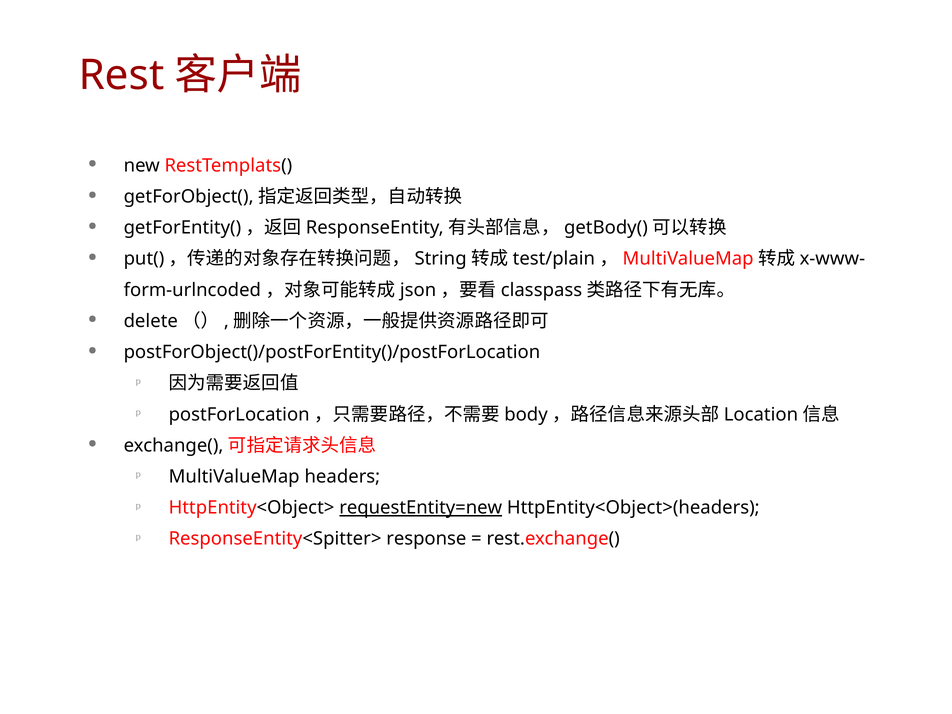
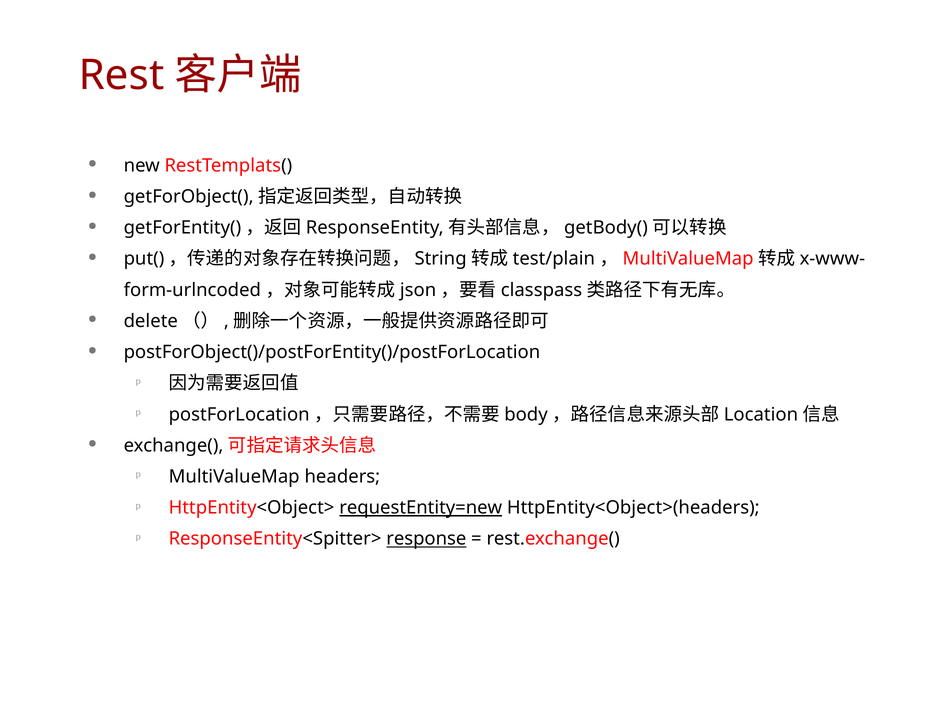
response underline: none -> present (426, 539)
